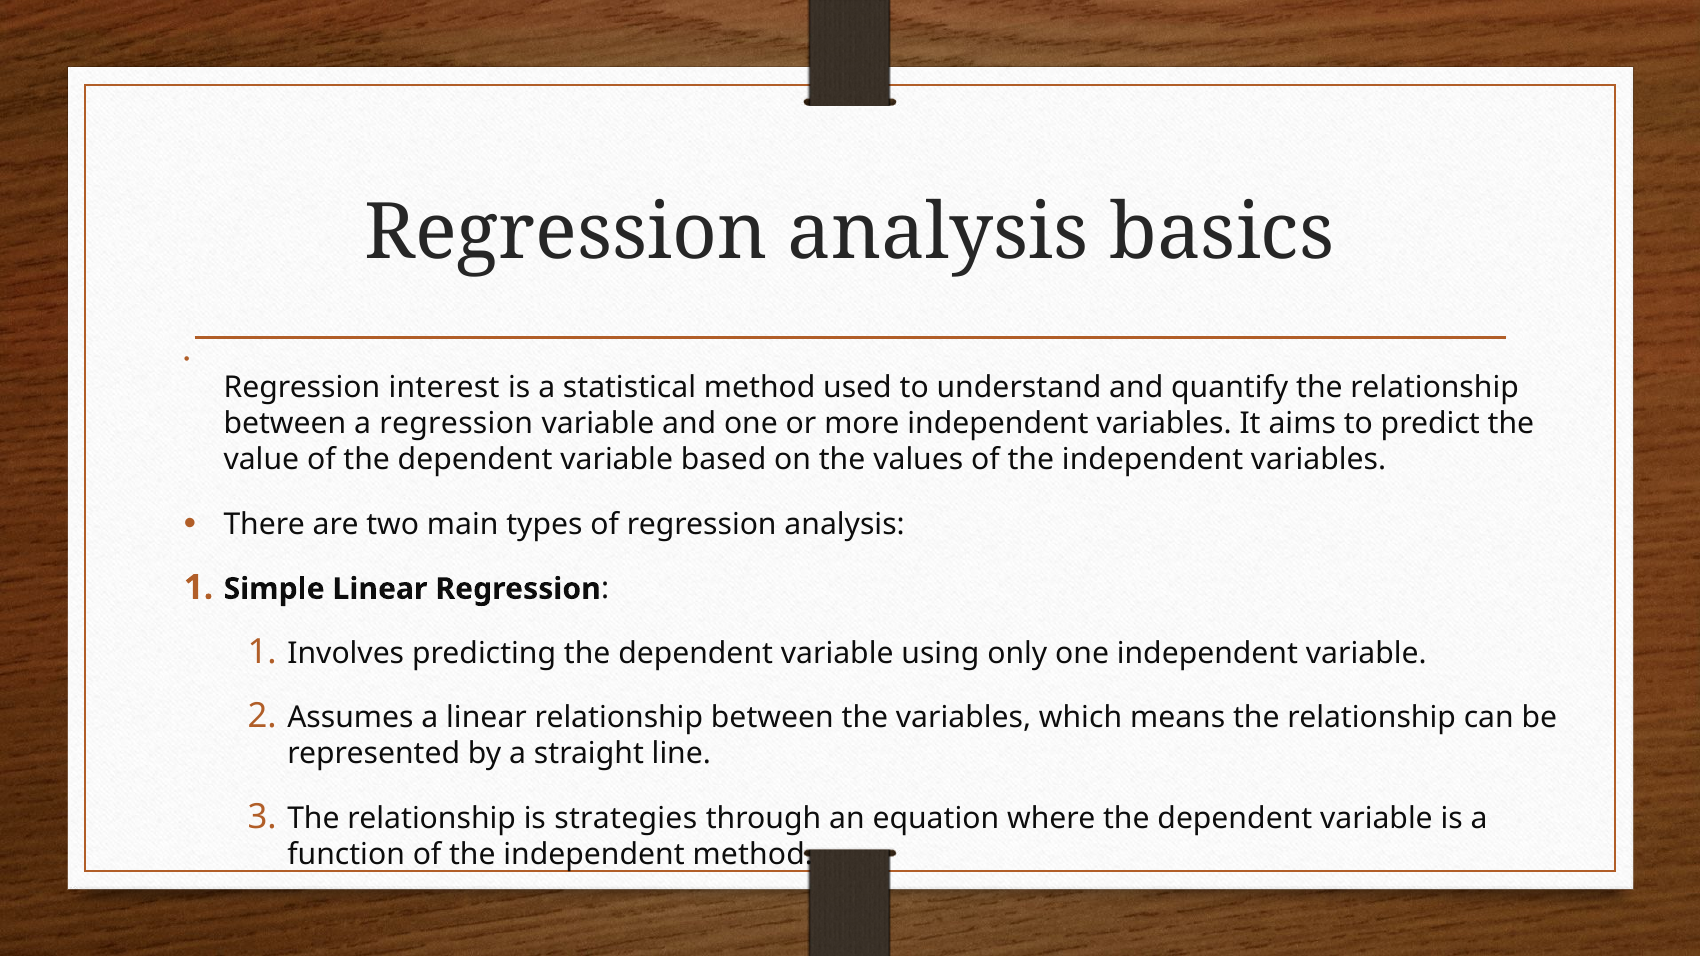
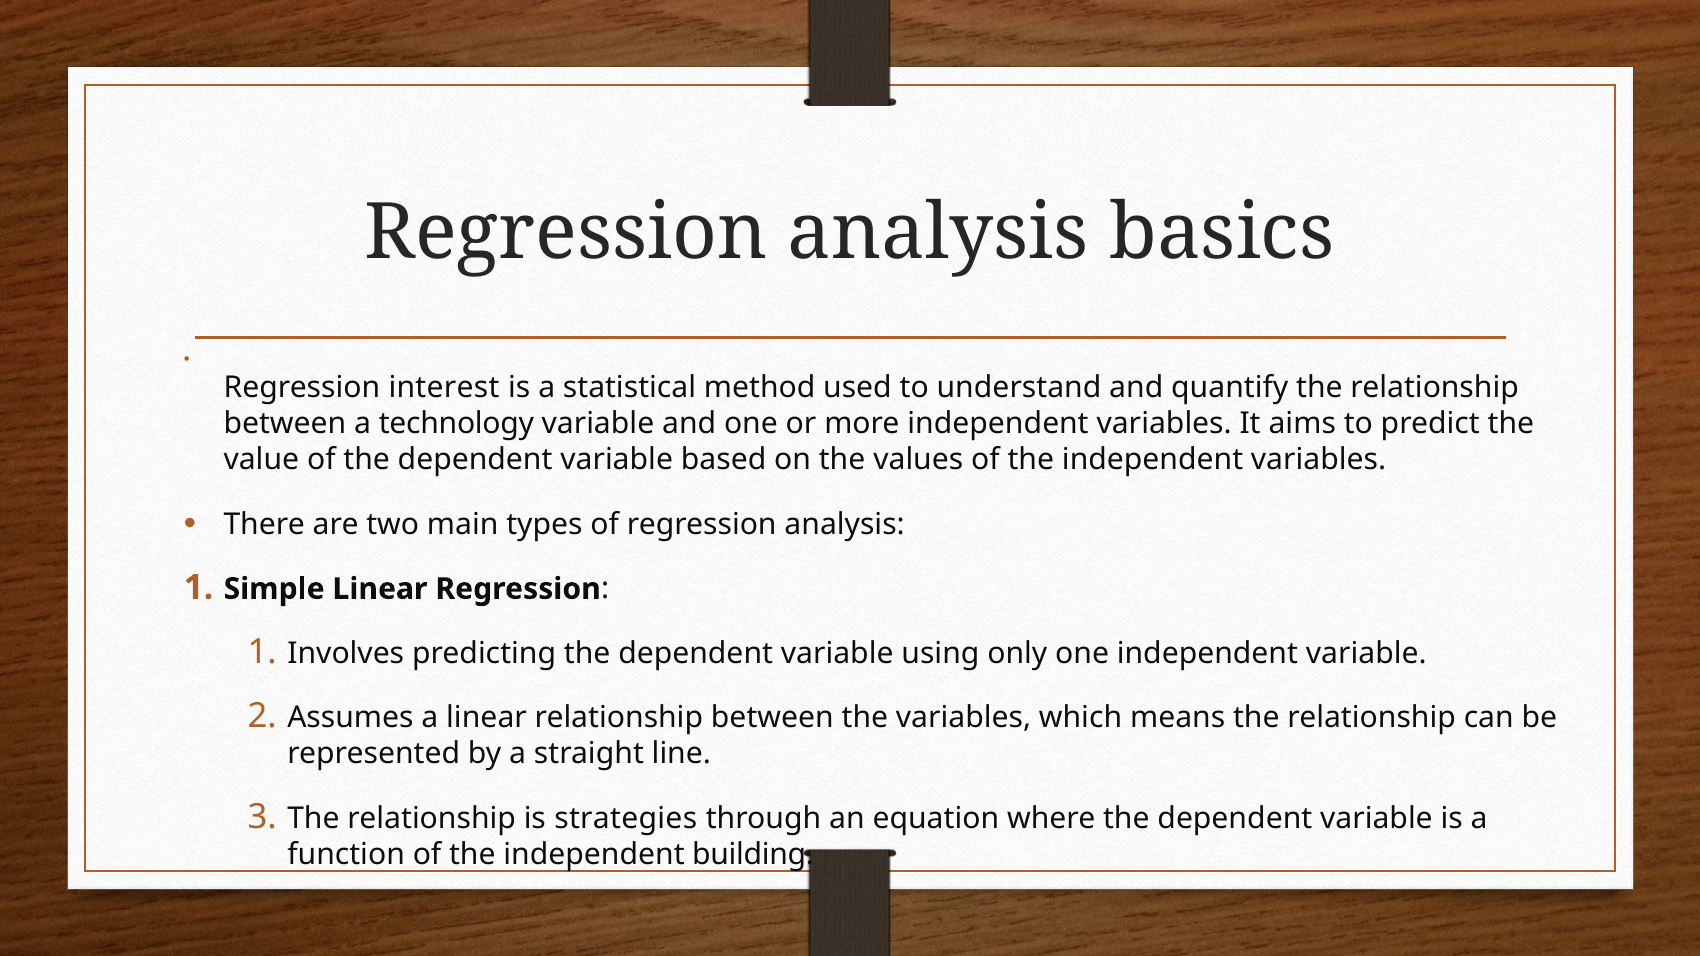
a regression: regression -> technology (456, 424)
independent method: method -> building (753, 855)
